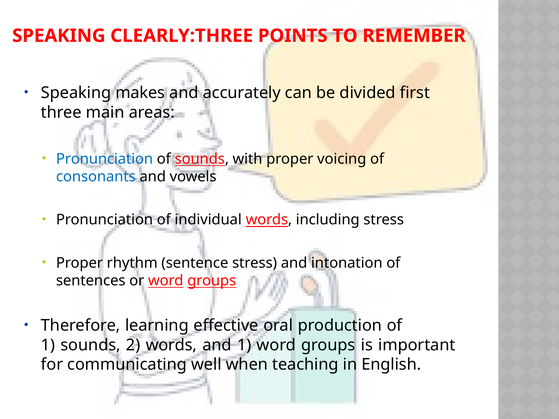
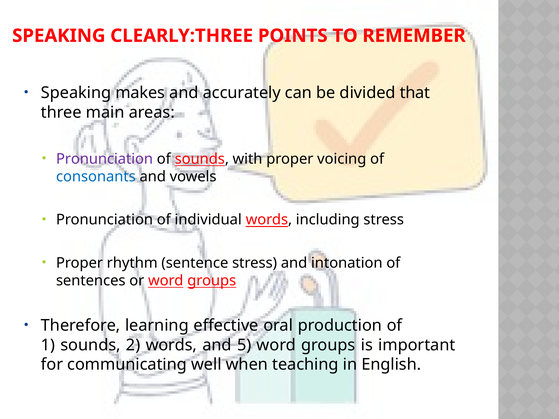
first: first -> that (415, 93)
Pronunciation colour: blue -> purple (105, 159)
and 1: 1 -> 5 (244, 345)
